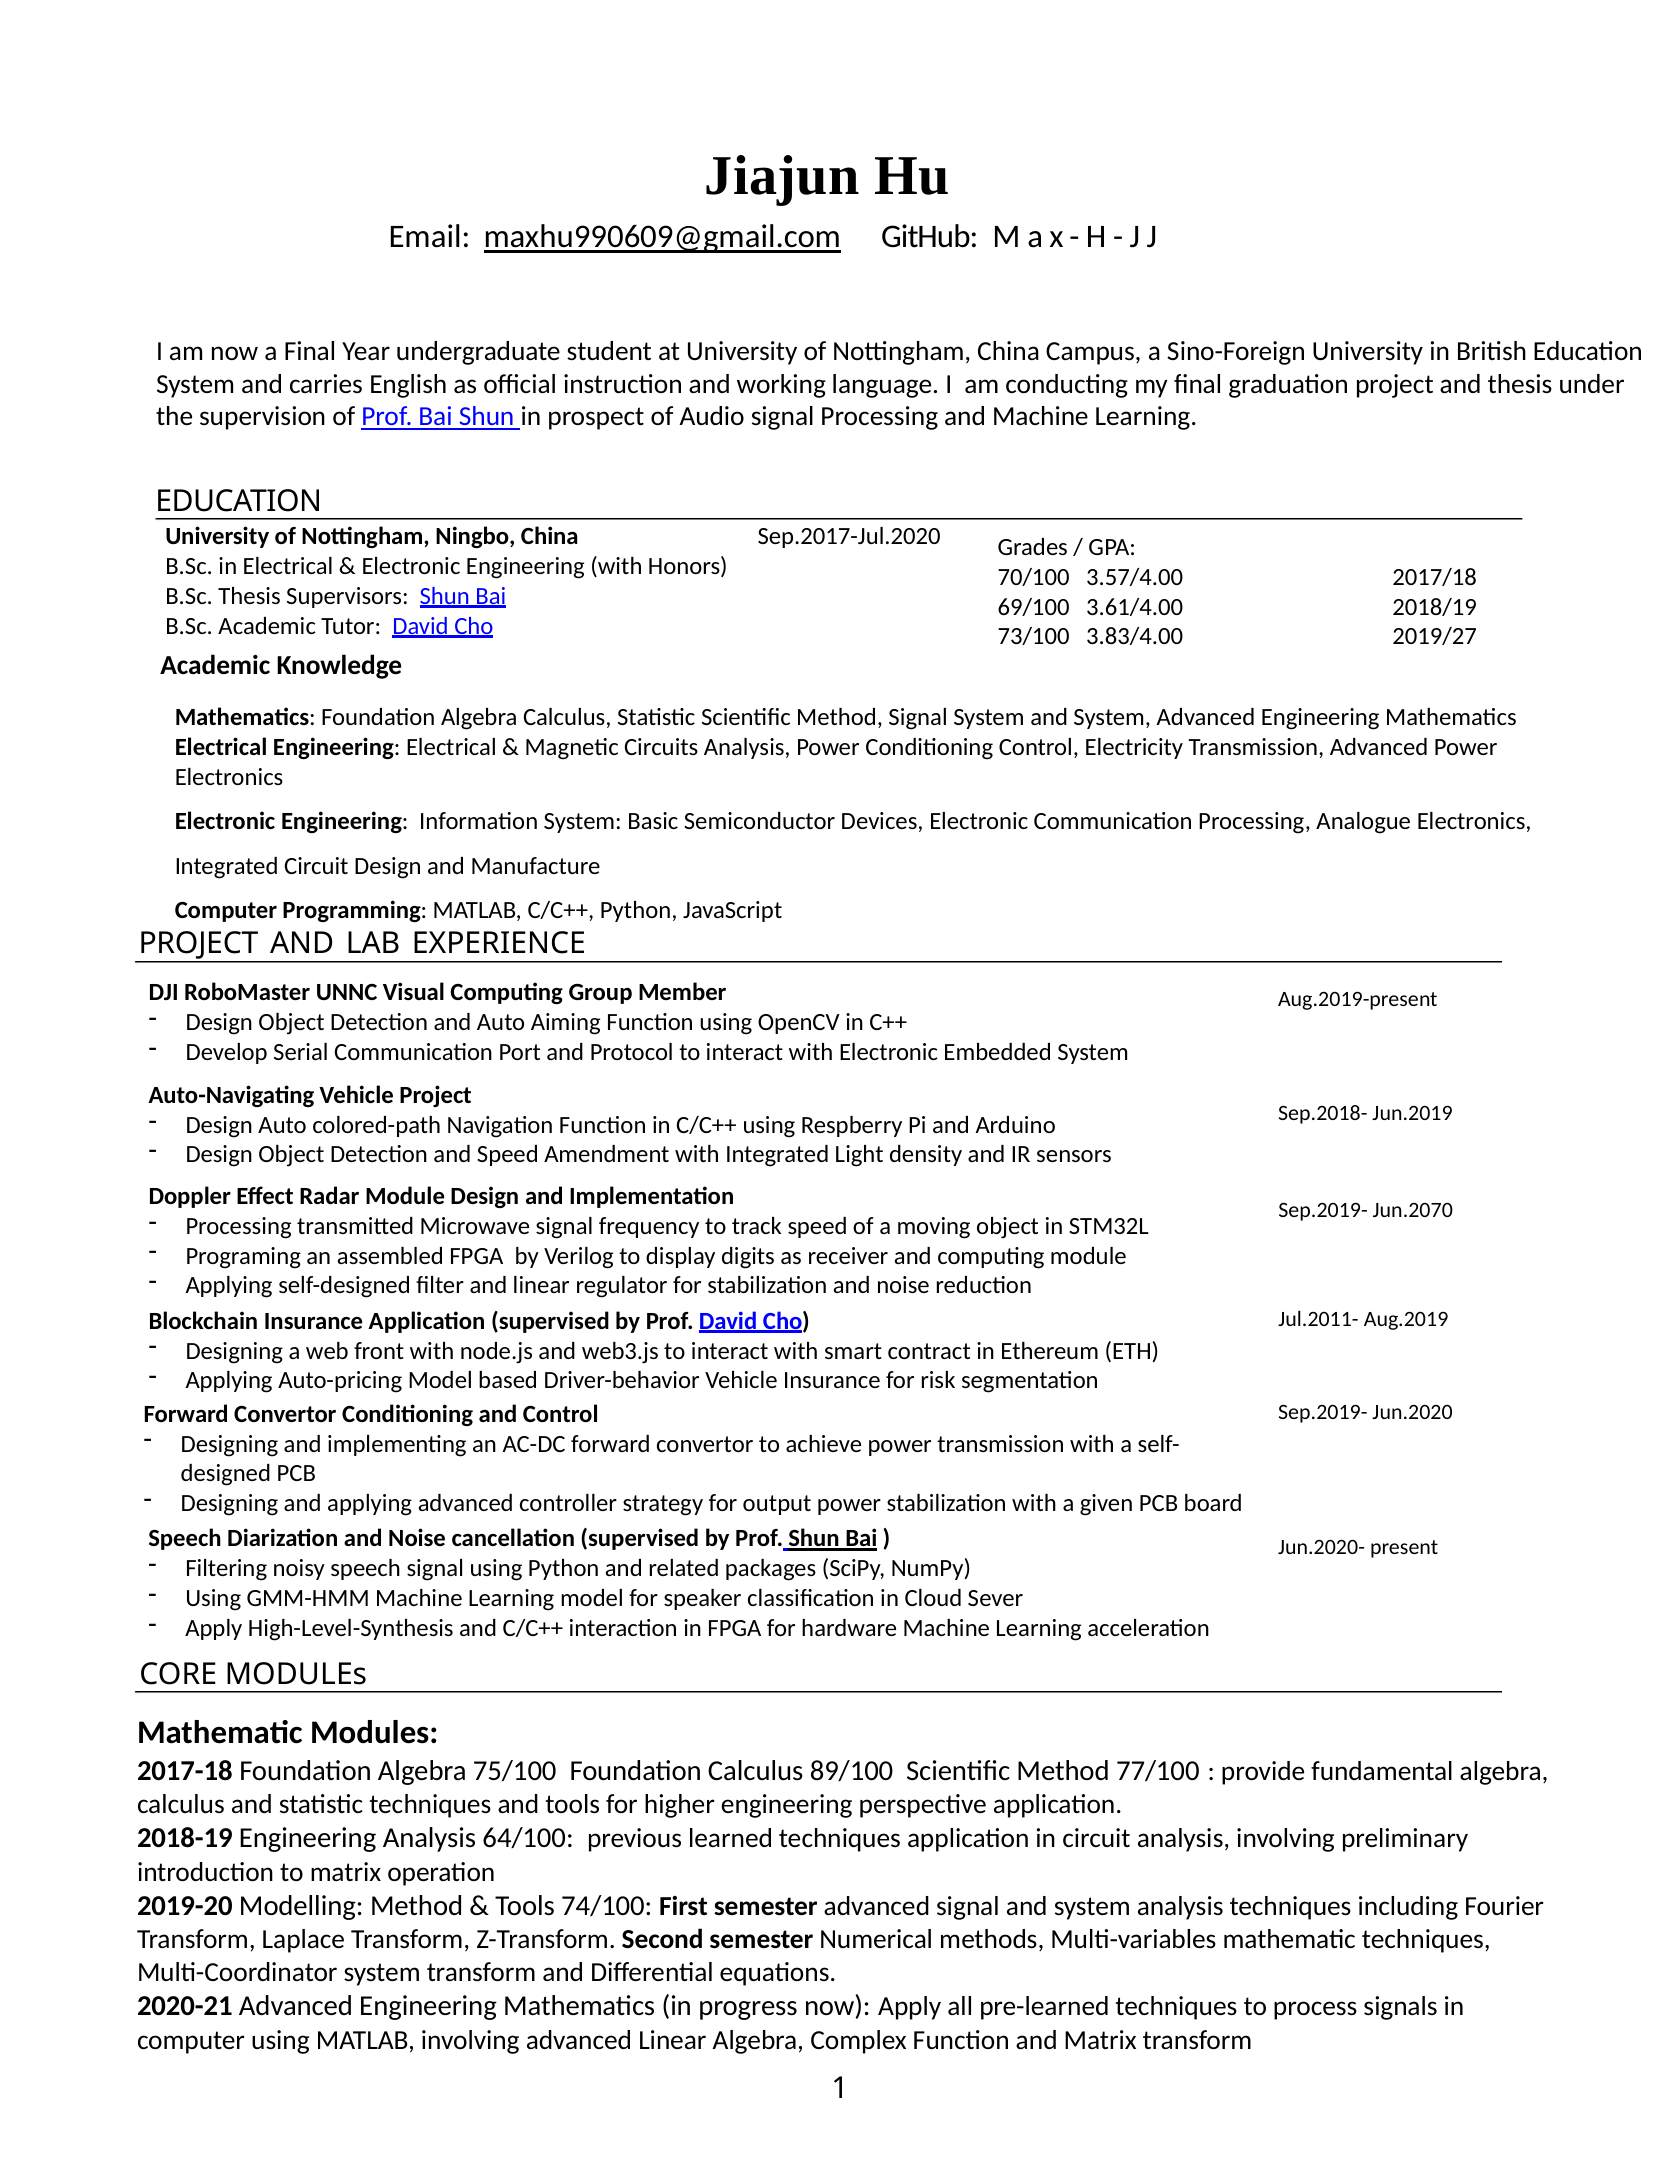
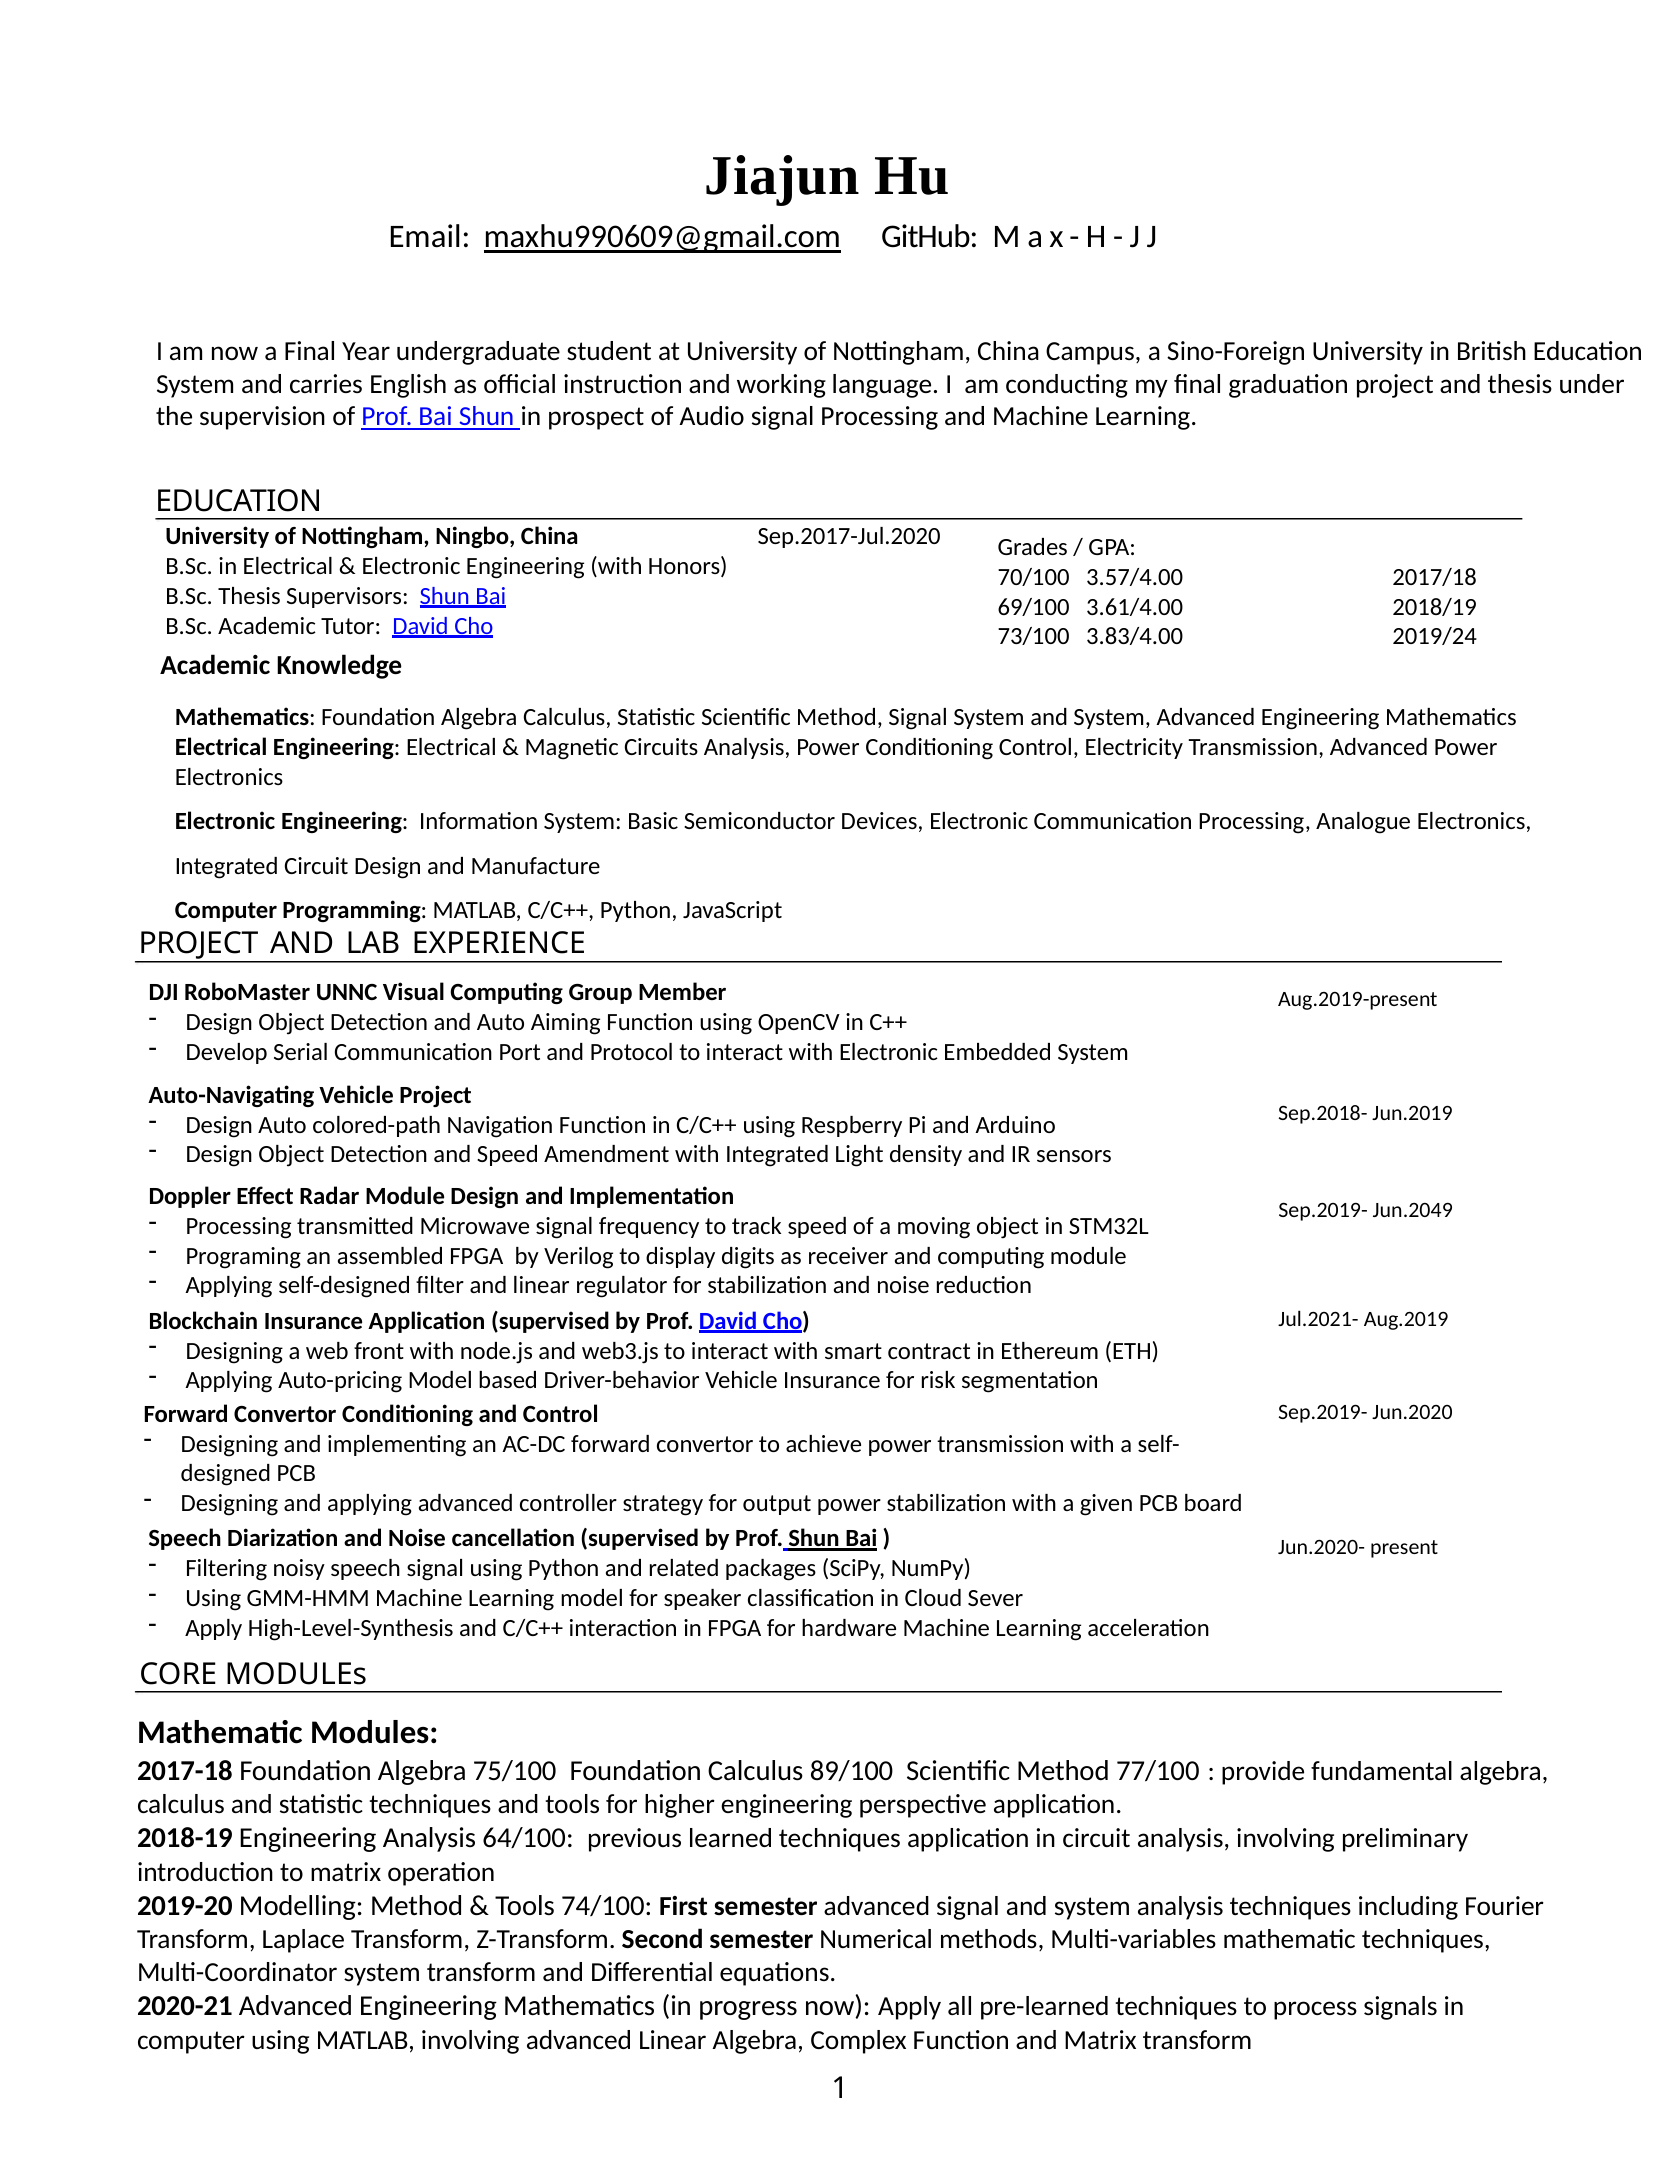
2019/27: 2019/27 -> 2019/24 (1435, 637)
Jun.2070: Jun.2070 -> Jun.2049 (1413, 1211)
Jul.2011-: Jul.2011- -> Jul.2021- (1319, 1319)
